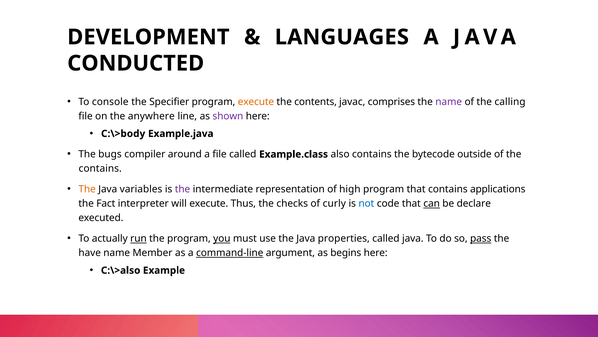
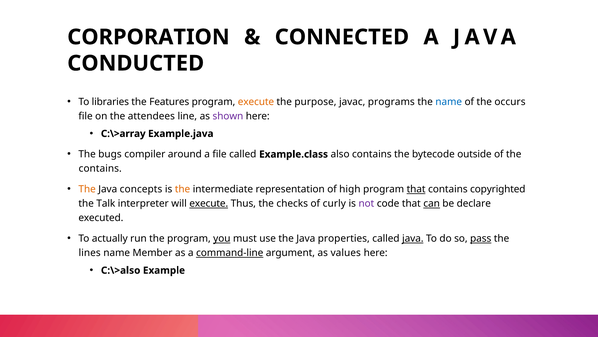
DEVELOPMENT: DEVELOPMENT -> CORPORATION (148, 37)
LANGUAGES: LANGUAGES -> CONNECTED (342, 37)
console: console -> libraries (110, 102)
Specifier: Specifier -> Features (169, 102)
contents: contents -> purpose (315, 102)
comprises: comprises -> programs (391, 102)
name colour: purple -> blue (449, 102)
calling: calling -> occurs (510, 102)
anywhere: anywhere -> attendees (151, 116)
C:\>body: C:\>body -> C:\>array (123, 133)
variables: variables -> concepts (141, 189)
the colour: purple -> orange (183, 189)
that underline: none -> present (416, 189)
applications: applications -> copyrighted (498, 189)
Fact: Fact -> Talk (106, 203)
execute underline: none -> present (209, 203)
not colour: blue -> purple (366, 203)
run underline: present -> none (138, 238)
java underline: none -> present (413, 238)
have: have -> lines (90, 252)
begins: begins -> values (346, 252)
